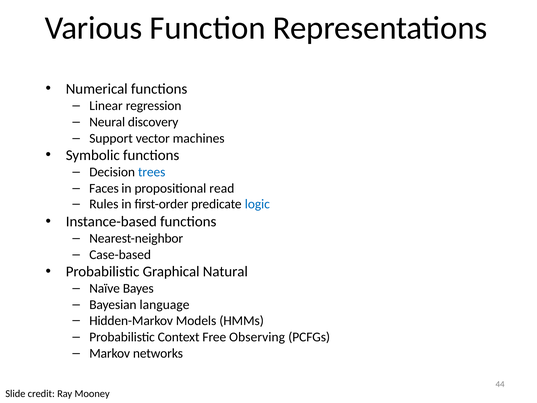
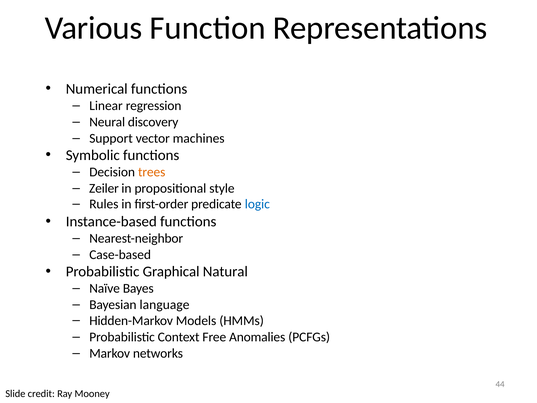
trees colour: blue -> orange (152, 172)
Faces: Faces -> Zeiler (104, 188)
read: read -> style (222, 188)
Observing: Observing -> Anomalies (257, 337)
